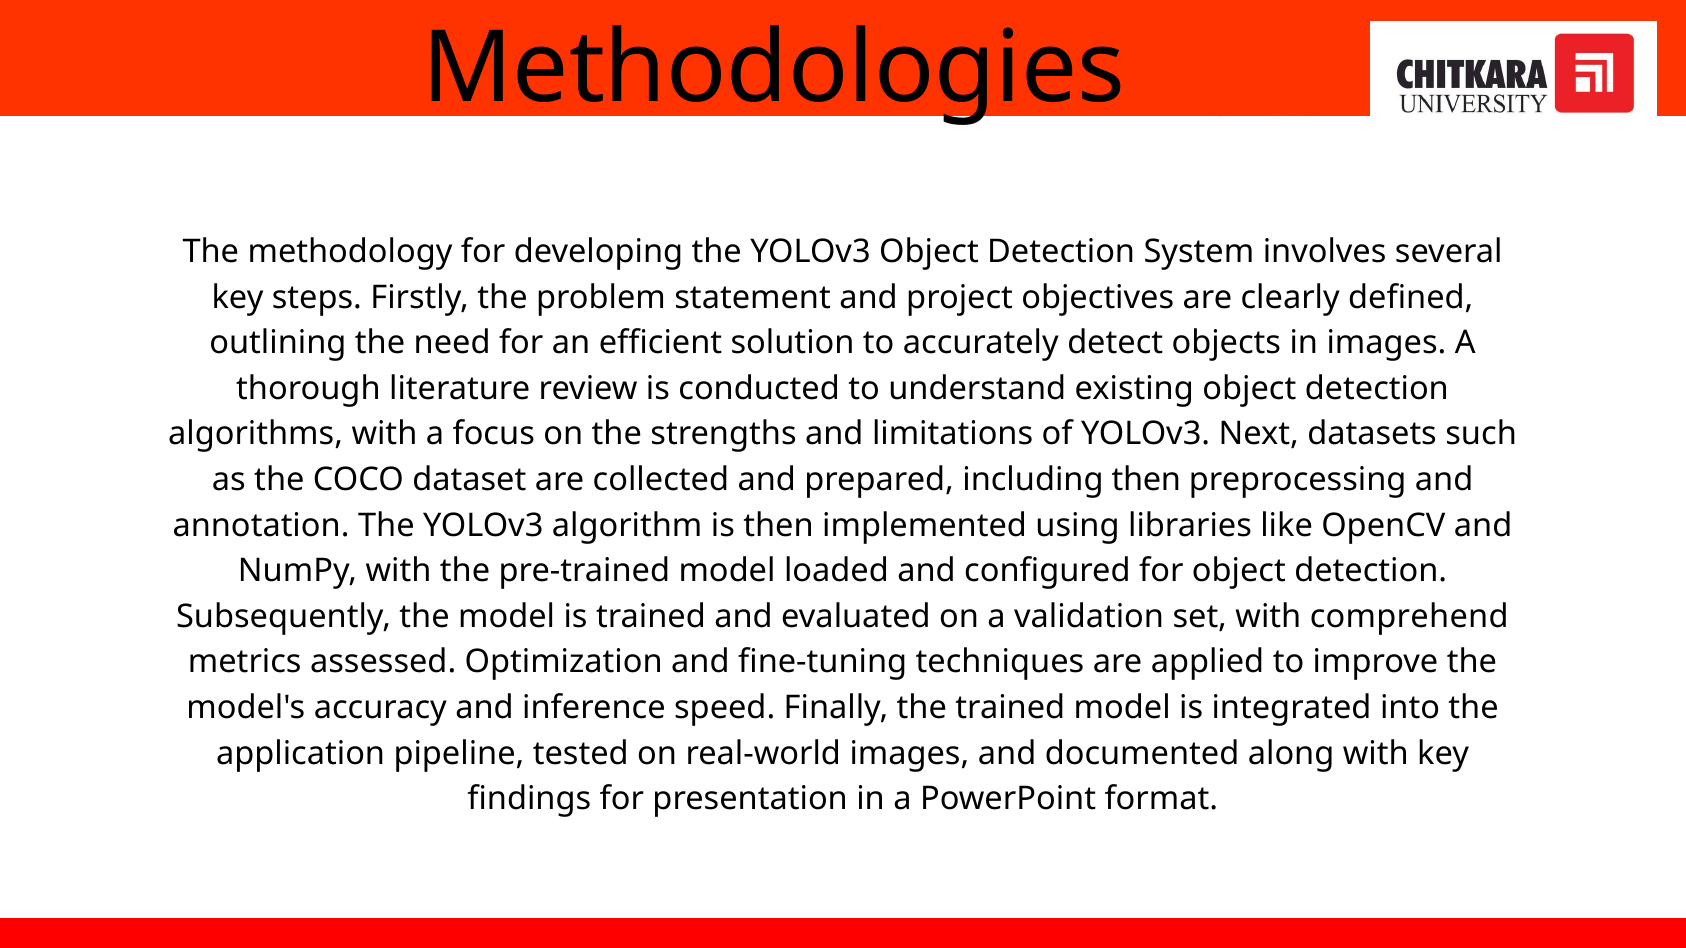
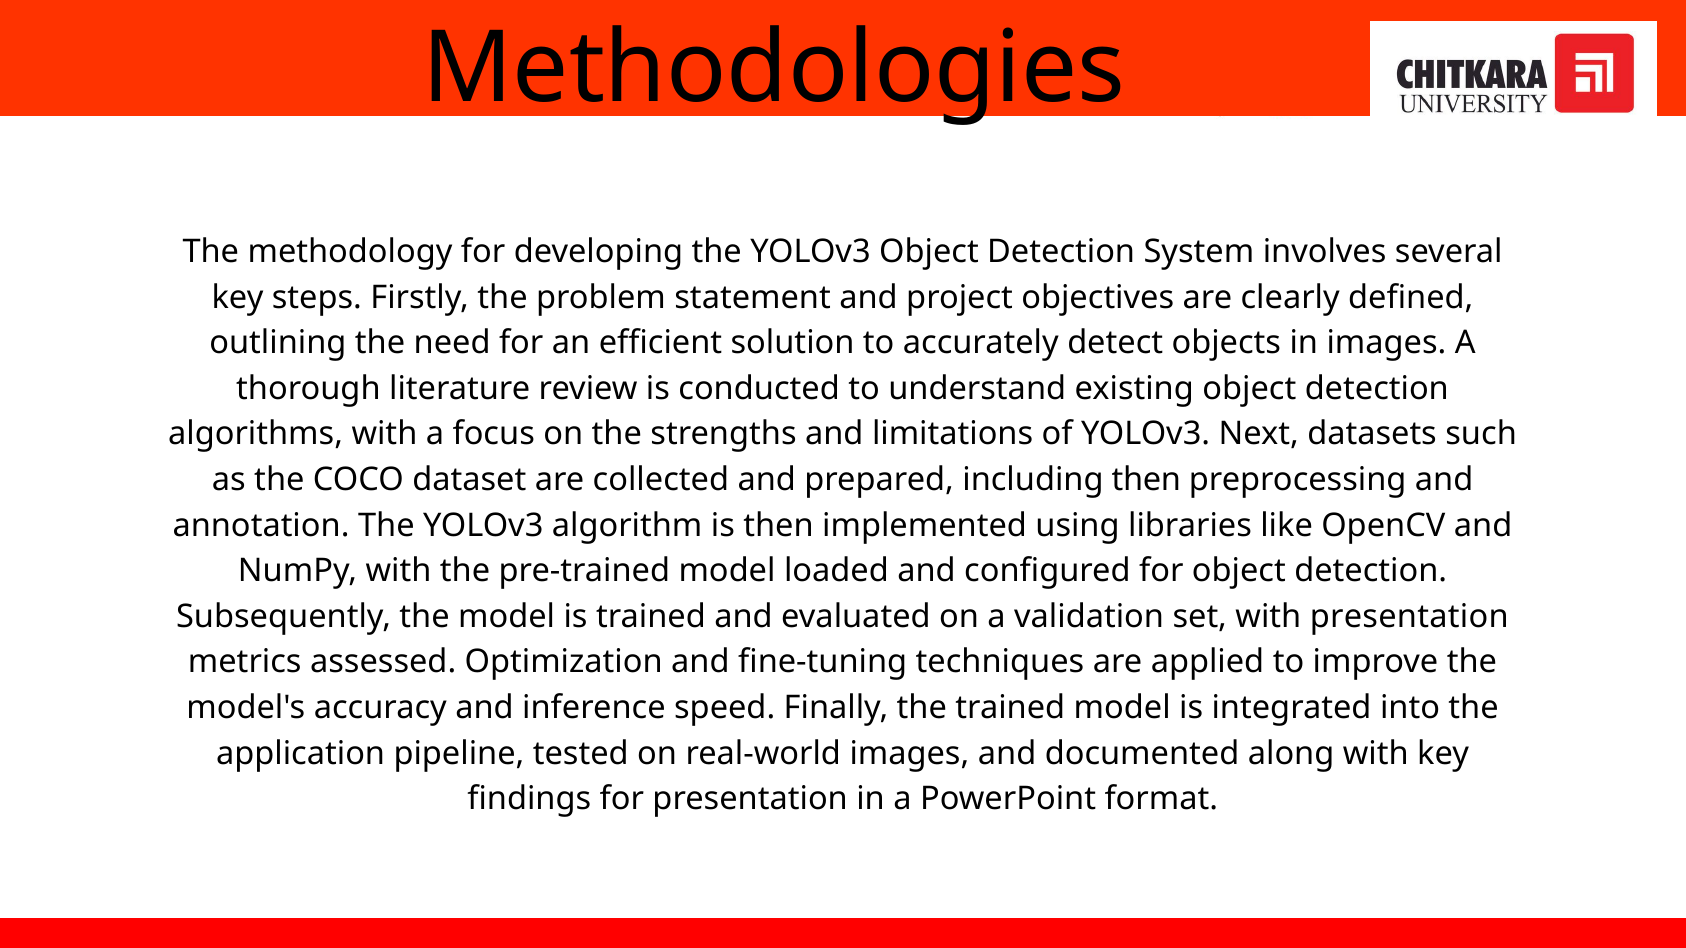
with comprehend: comprehend -> presentation (1409, 617)
